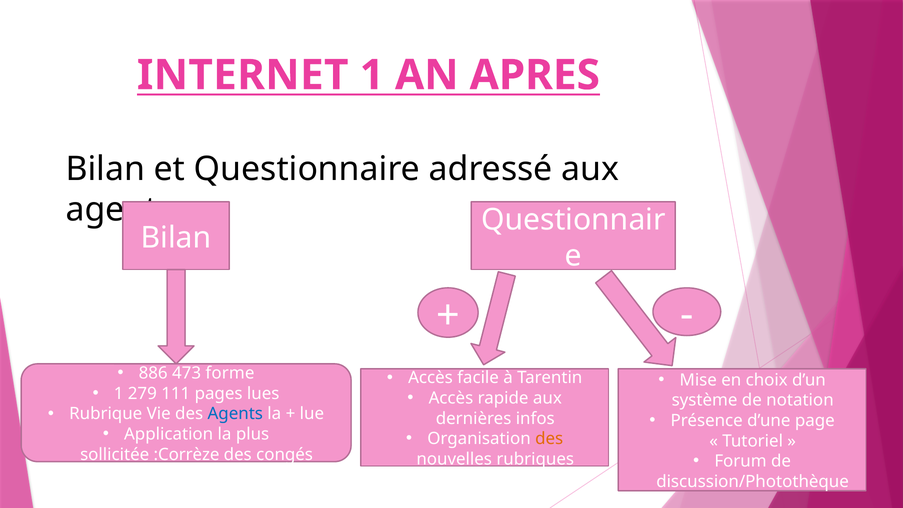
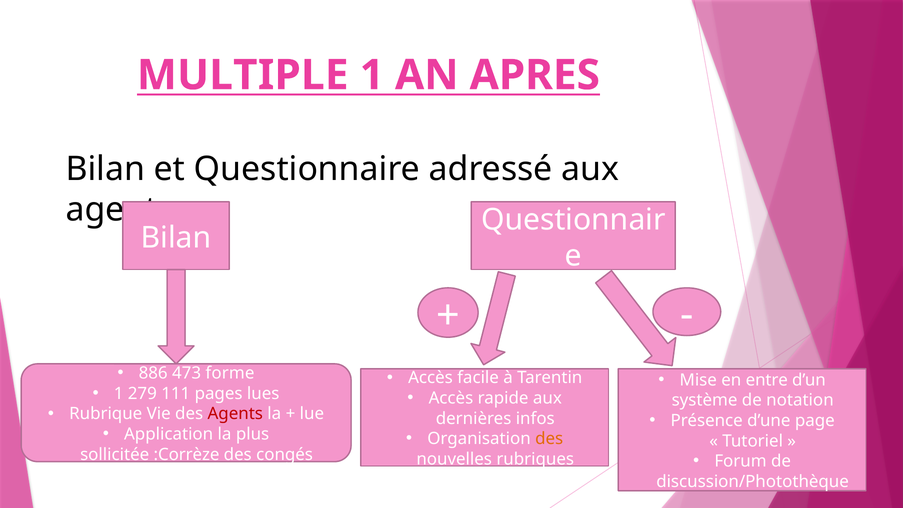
INTERNET: INTERNET -> MULTIPLE (243, 75)
choix: choix -> entre (767, 380)
Agents colour: blue -> red (235, 414)
